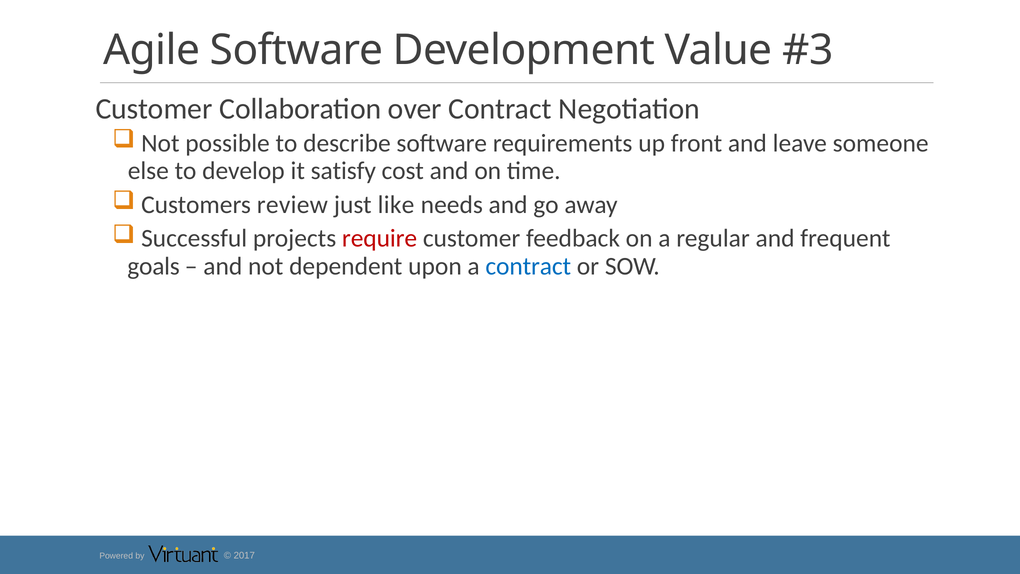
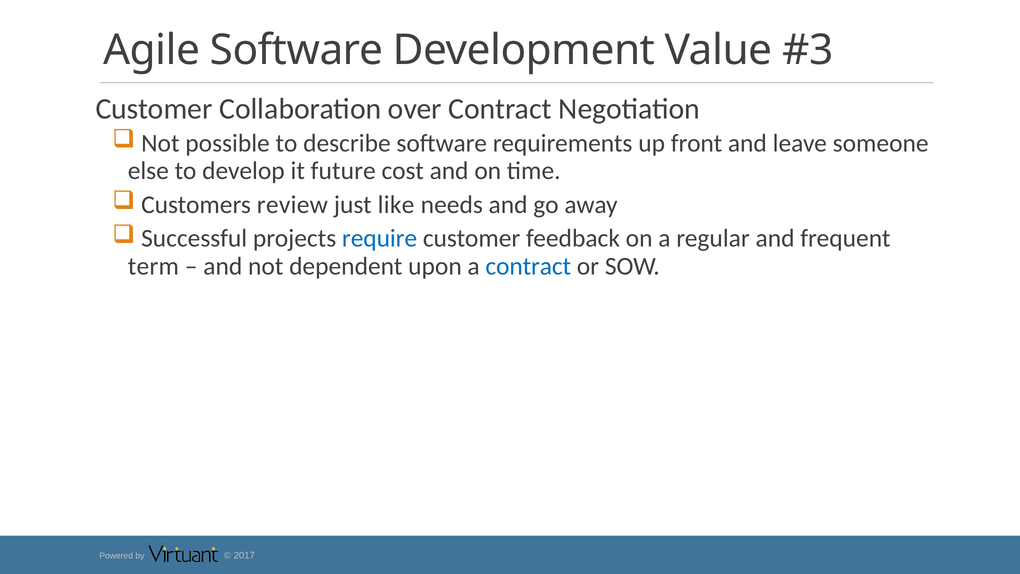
satisfy: satisfy -> future (343, 171)
require colour: red -> blue (380, 238)
goals: goals -> term (153, 266)
